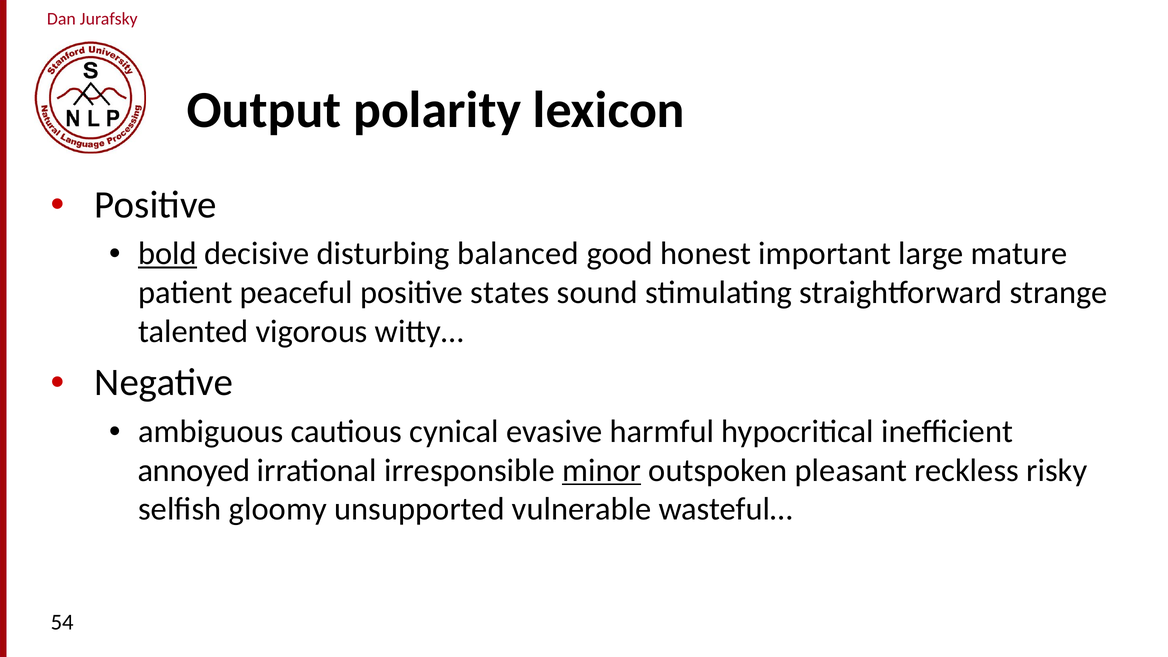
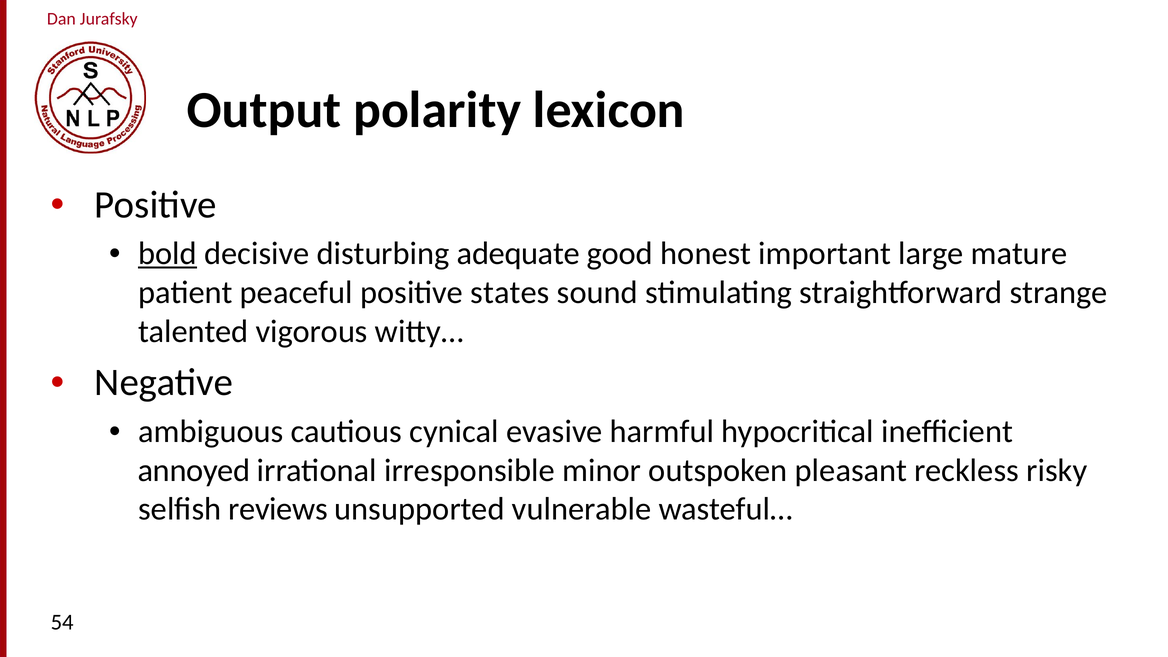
balanced: balanced -> adequate (518, 254)
minor underline: present -> none (602, 470)
gloomy: gloomy -> reviews (278, 509)
